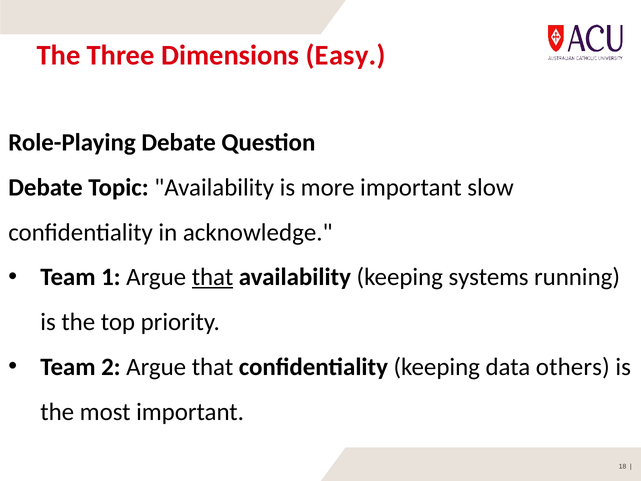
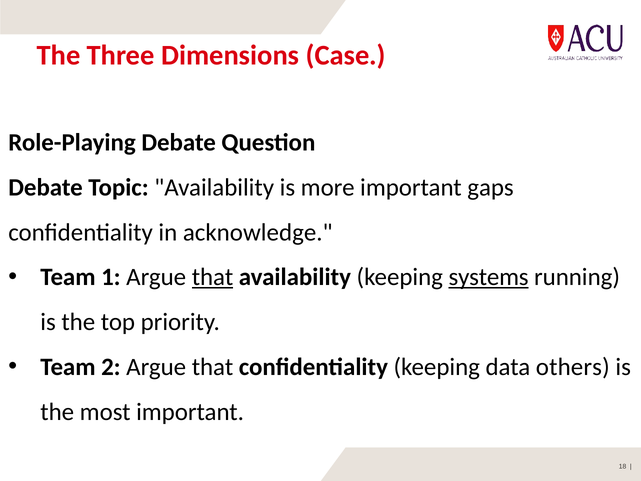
Easy: Easy -> Case (346, 55)
slow: slow -> gaps (491, 187)
systems underline: none -> present (489, 277)
